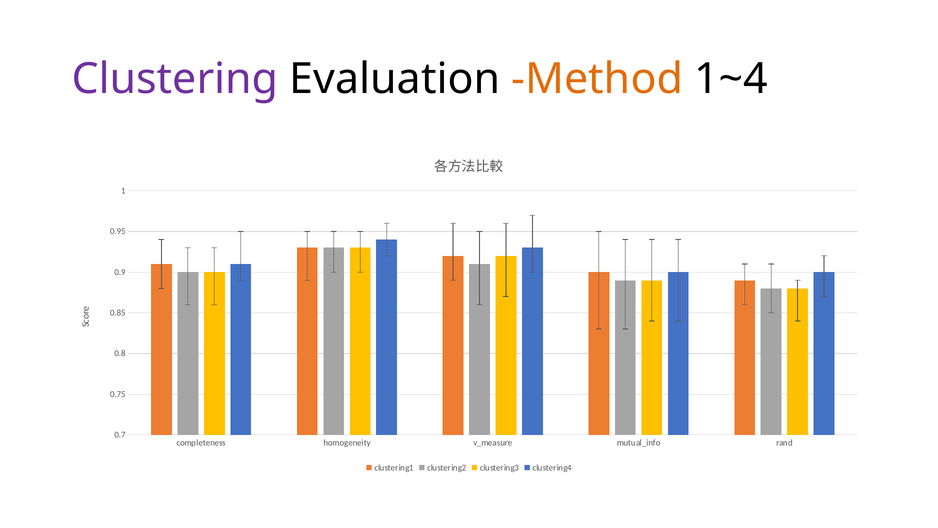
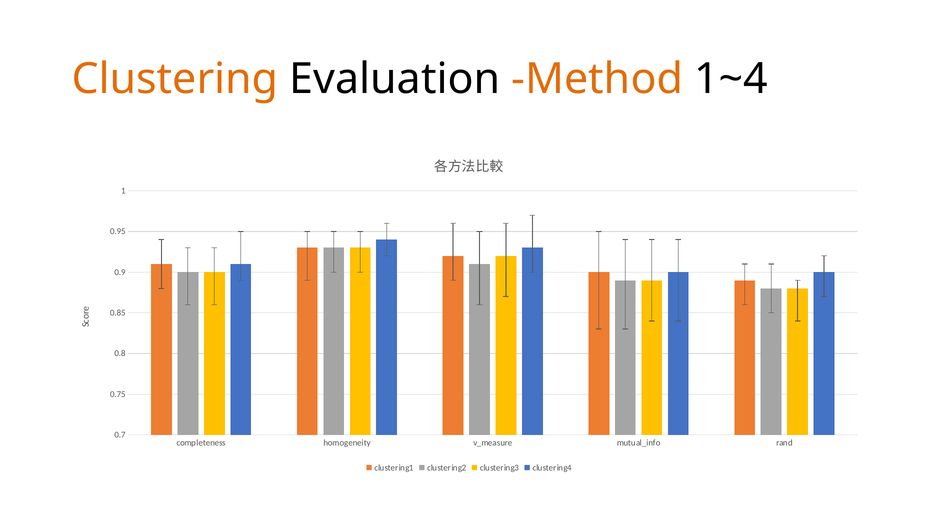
Clustering colour: purple -> orange (175, 79)
